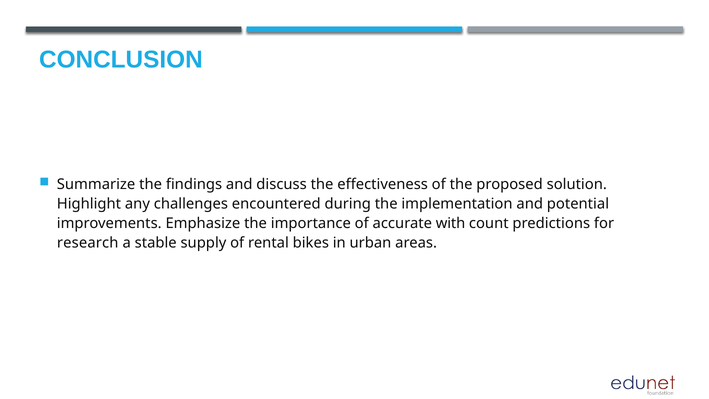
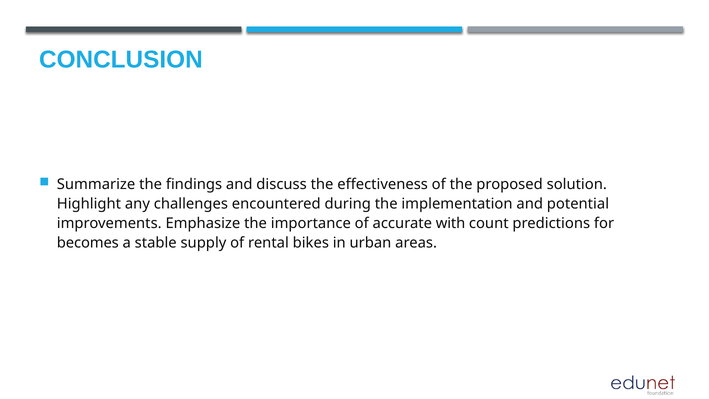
research: research -> becomes (88, 243)
